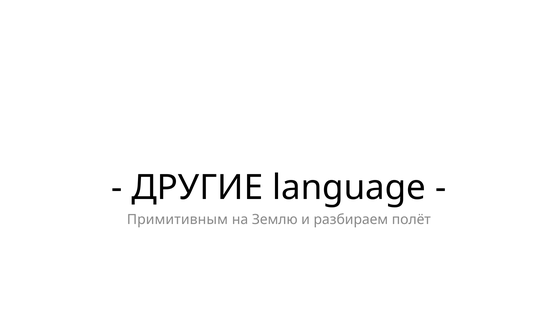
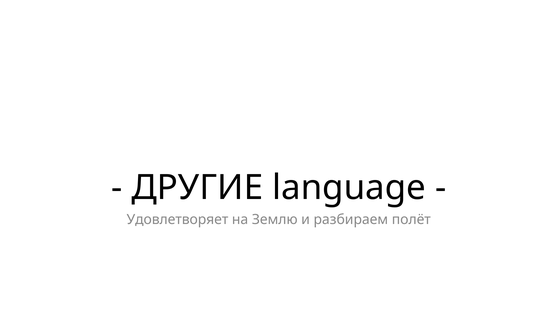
Примитивным: Примитивным -> Удовлетворяет (177, 220)
